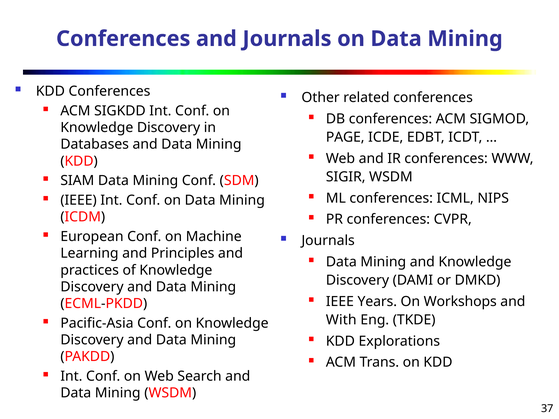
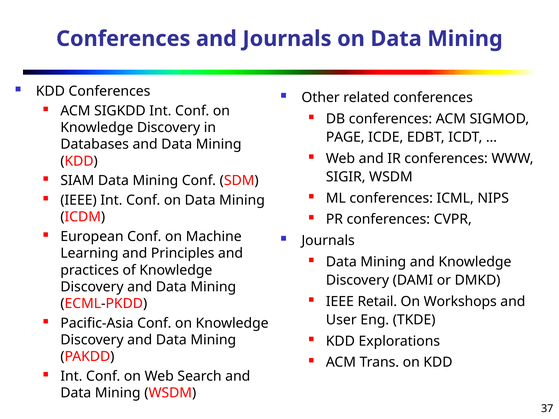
Years: Years -> Retail (377, 302)
With: With -> User (341, 320)
